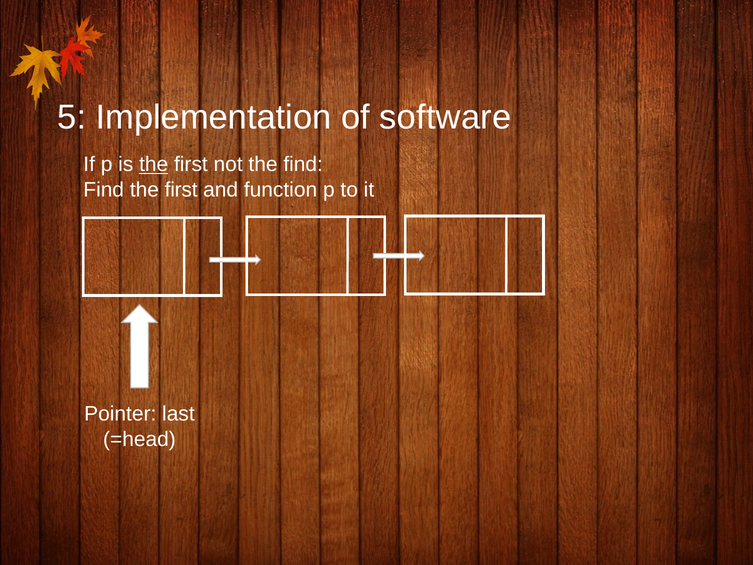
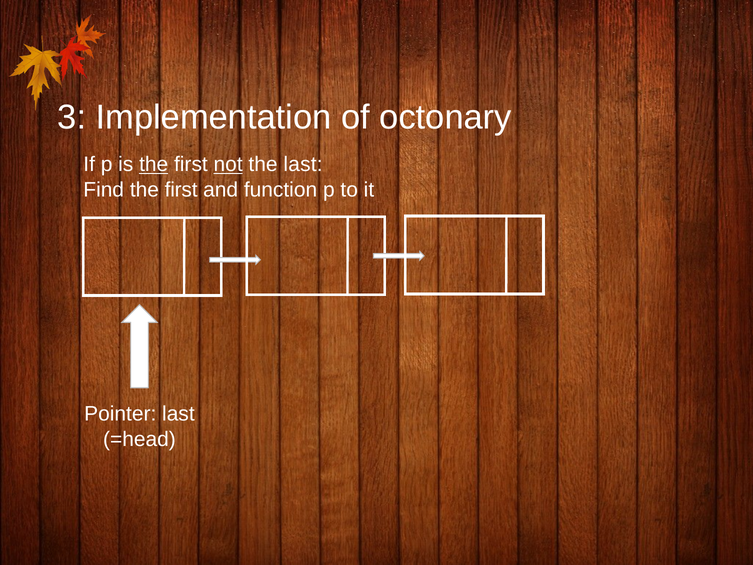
5: 5 -> 3 (72, 118)
software: software -> octonary (446, 118)
not underline: none -> present (228, 165)
the find: find -> last (303, 165)
